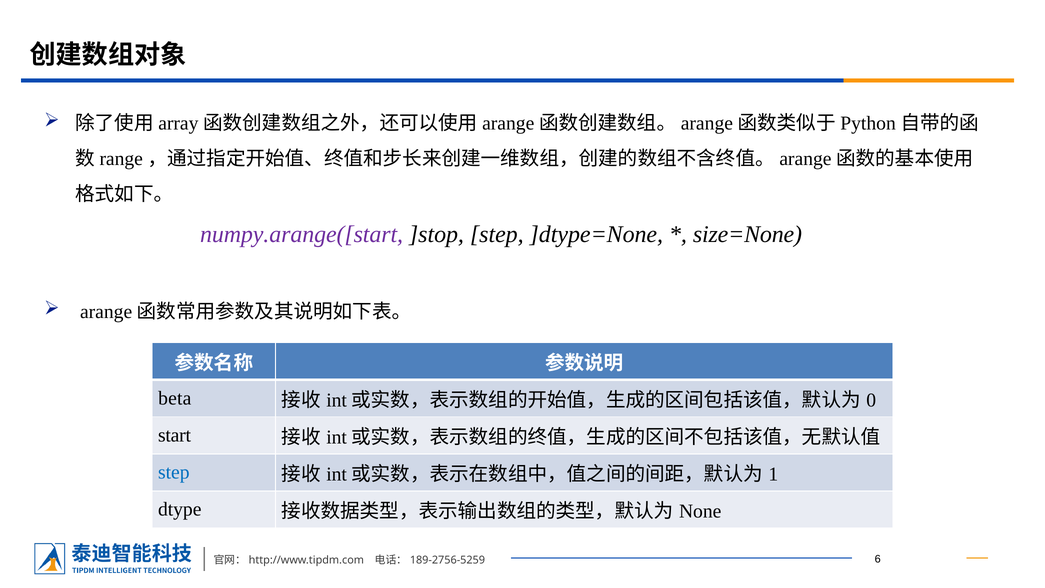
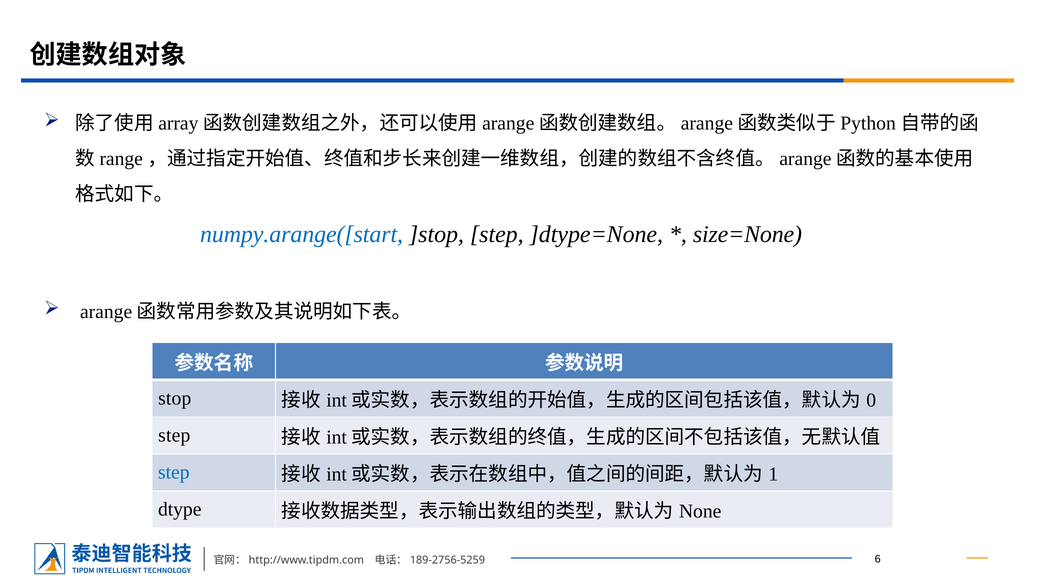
numpy.arange([start colour: purple -> blue (302, 234)
beta: beta -> stop (175, 398)
start: start -> step (174, 435)
